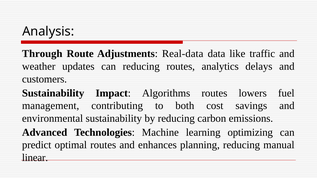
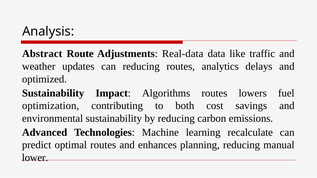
Through: Through -> Abstract (42, 54)
customers: customers -> optimized (44, 79)
management: management -> optimization (51, 106)
optimizing: optimizing -> recalculate (250, 133)
linear: linear -> lower (35, 158)
